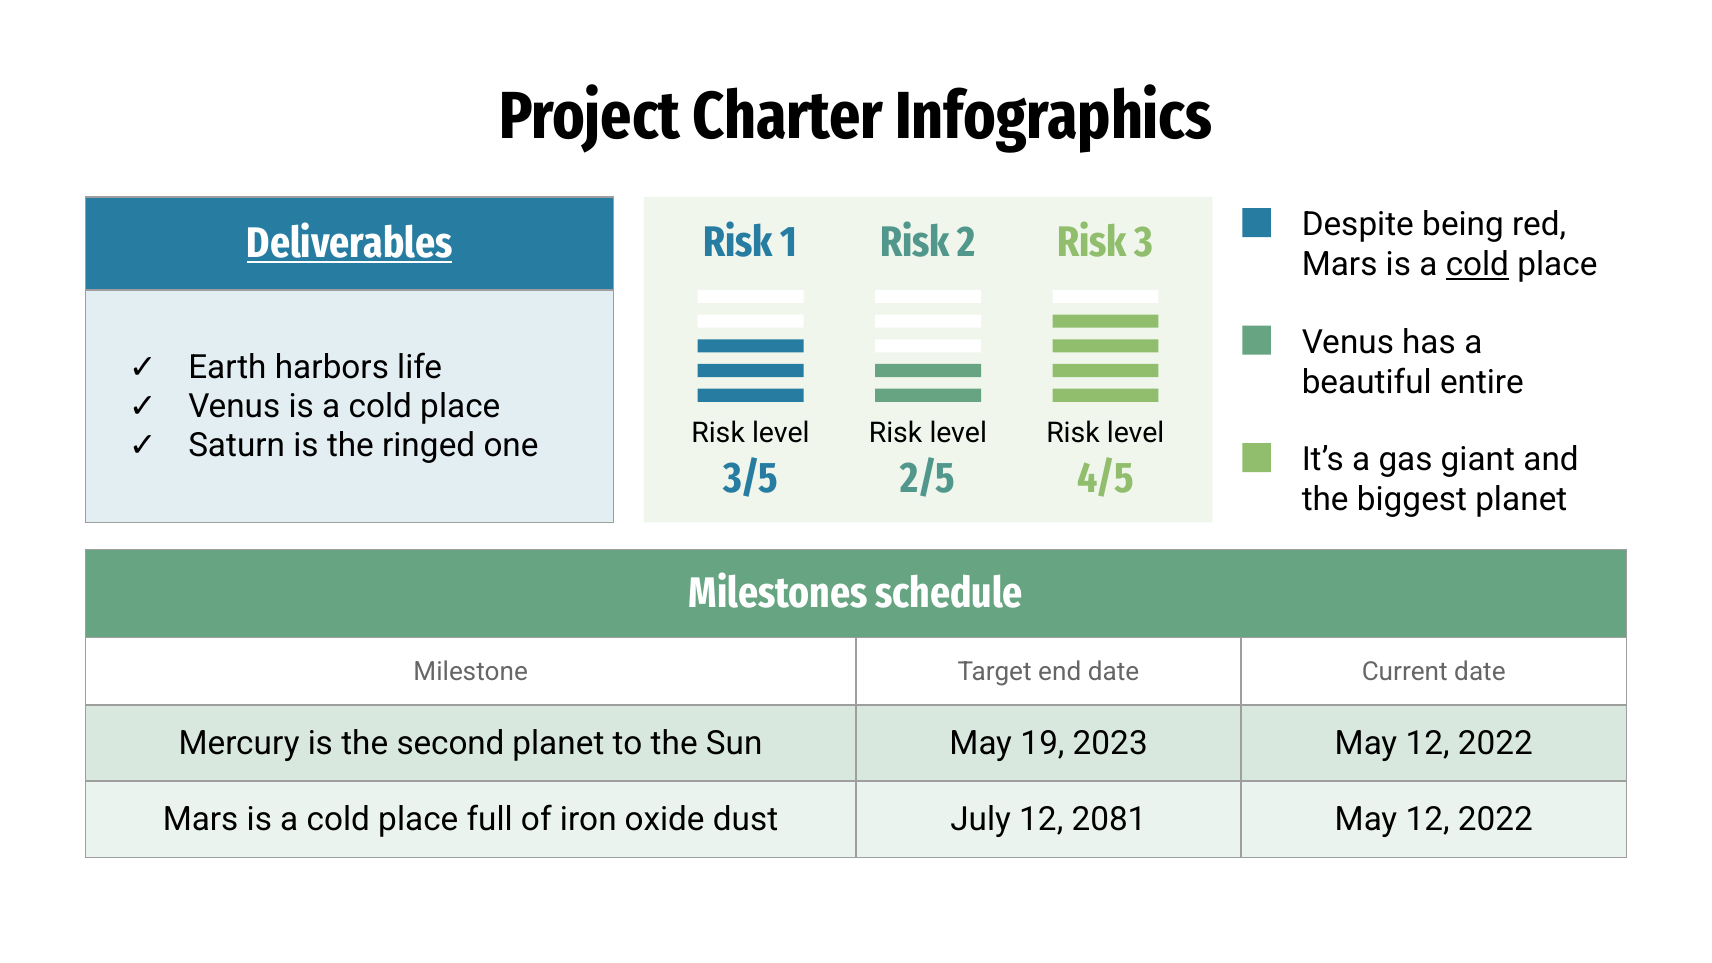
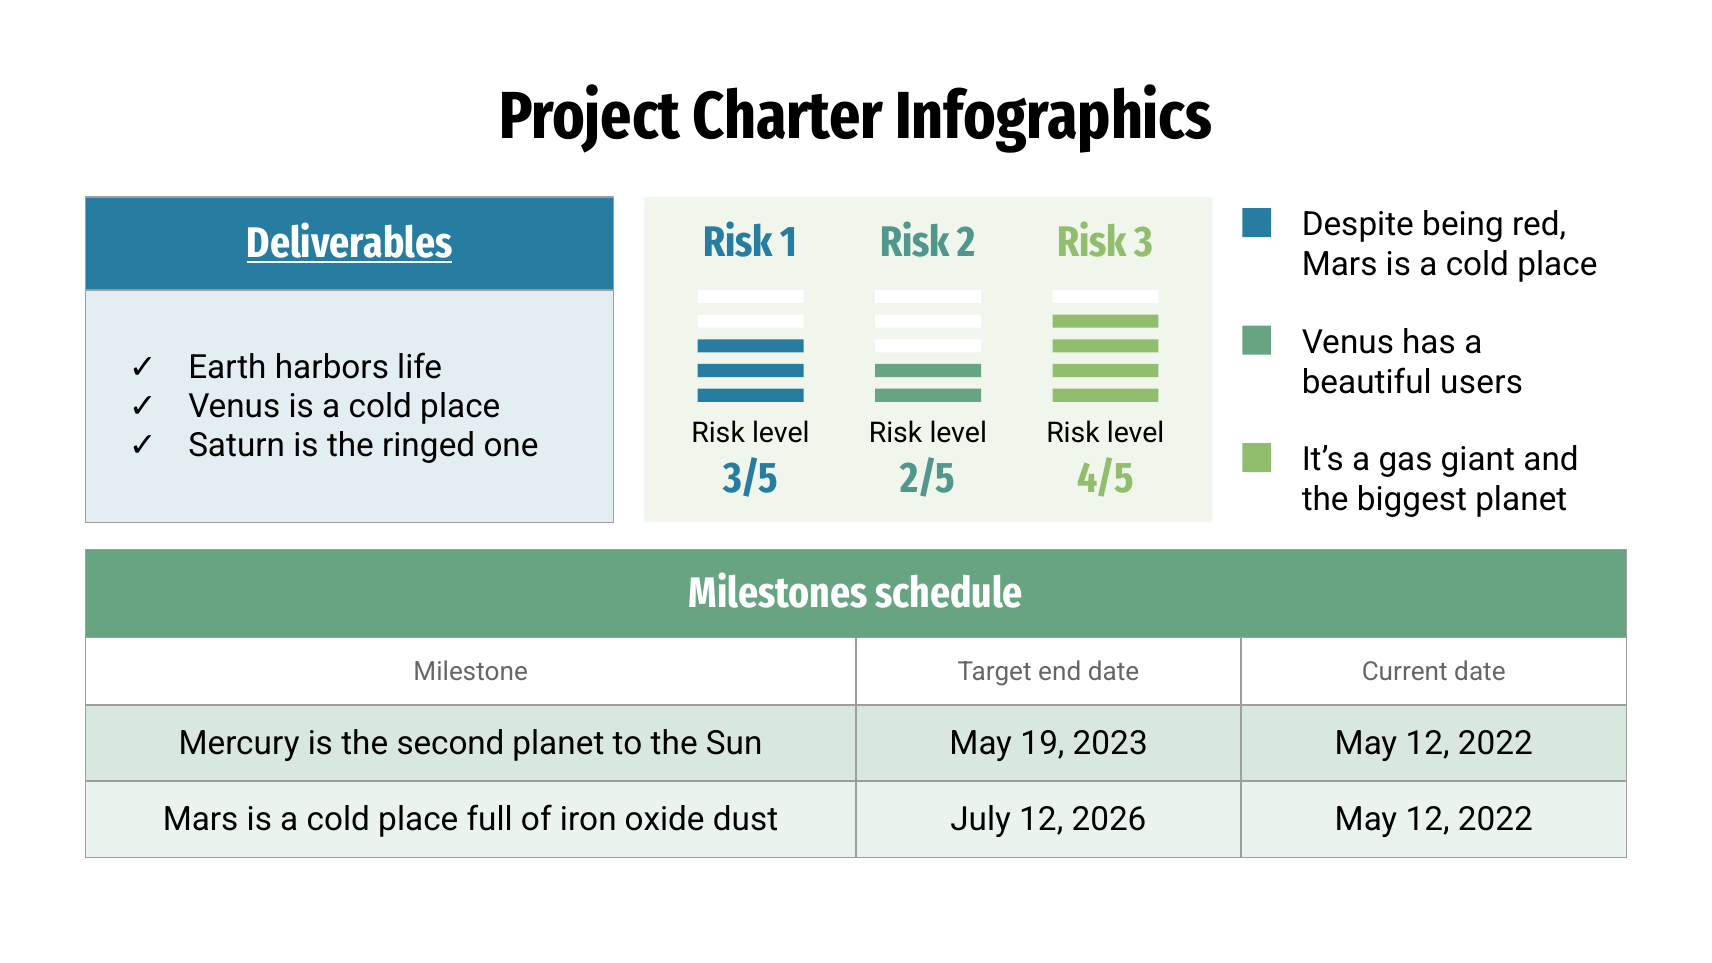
cold underline: present -> none (1477, 264)
entire: entire -> users (1482, 382)
2081: 2081 -> 2026 (1109, 820)
